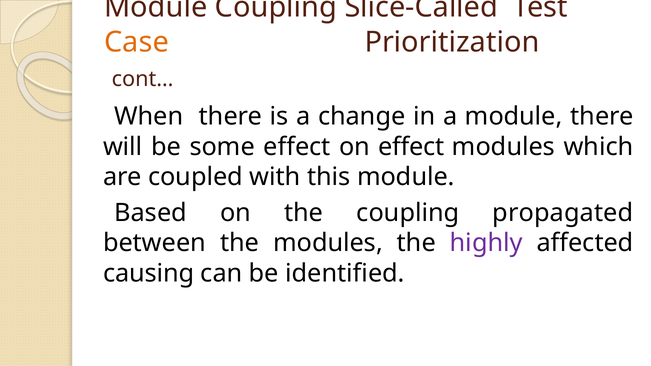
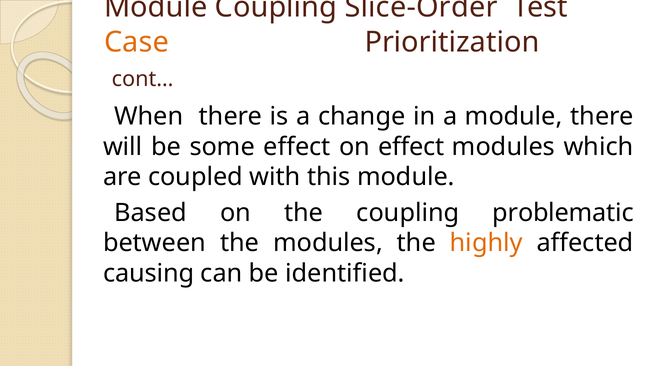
Slice-Called: Slice-Called -> Slice-Order (421, 7)
propagated: propagated -> problematic (563, 213)
highly colour: purple -> orange (486, 243)
